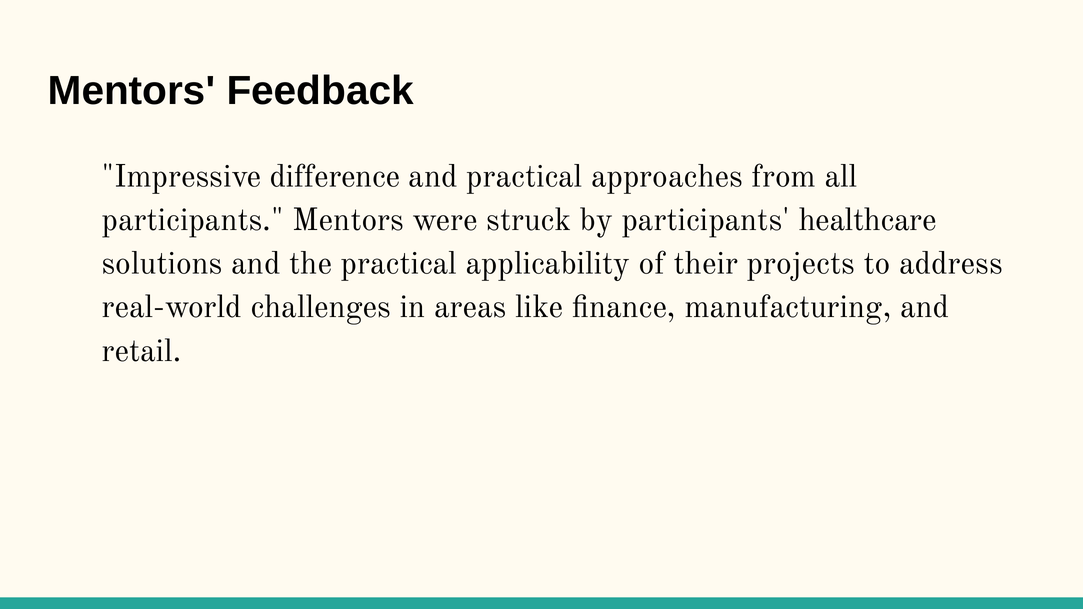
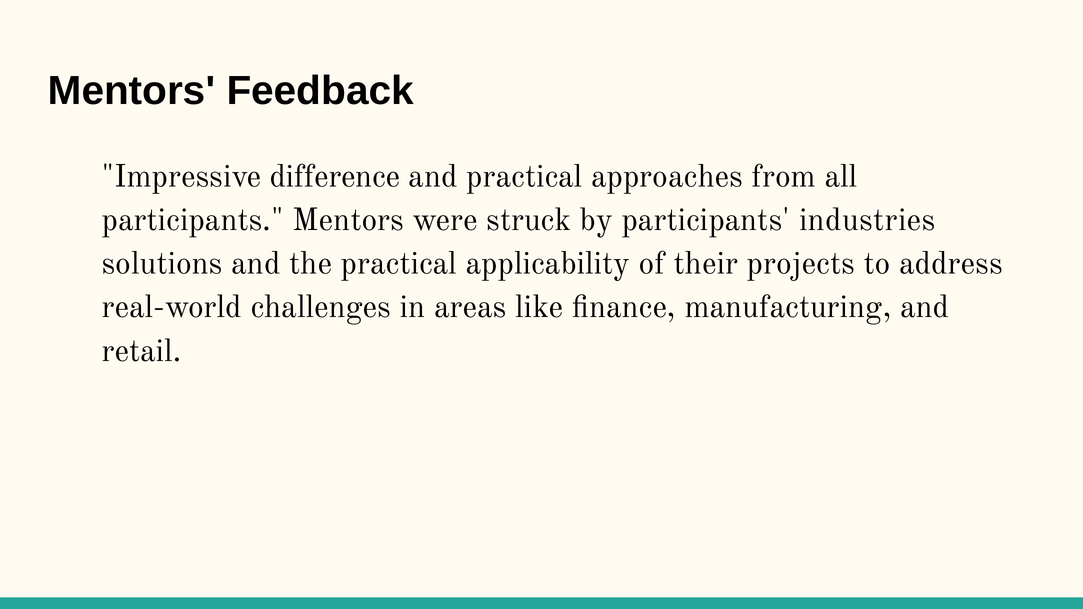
healthcare: healthcare -> industries (867, 220)
